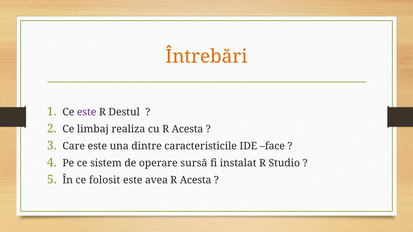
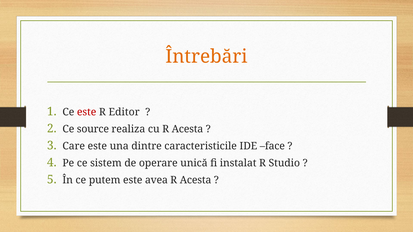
este colour: purple -> red (87, 112)
Destul: Destul -> Editor (124, 112)
limbaj: limbaj -> source (93, 129)
sursă: sursă -> unică (194, 163)
folosit: folosit -> putem (105, 180)
